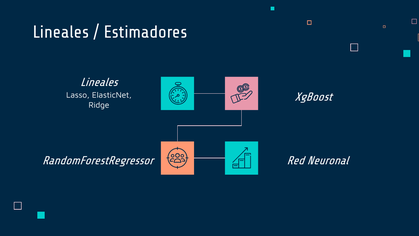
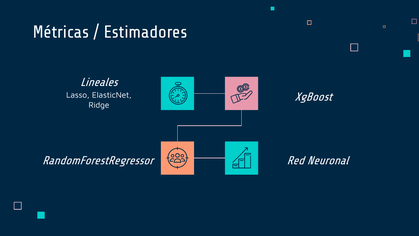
Lineales: Lineales -> Métricas (61, 32)
